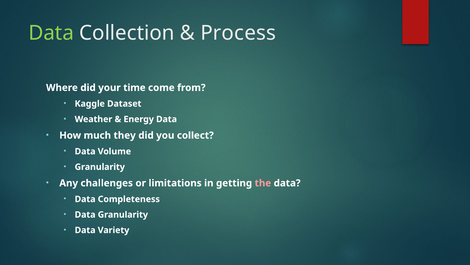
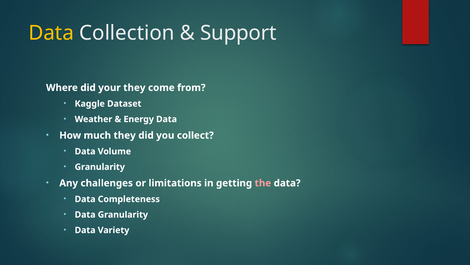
Data colour: light green -> yellow (51, 33)
Process: Process -> Support (238, 33)
your time: time -> they (134, 87)
